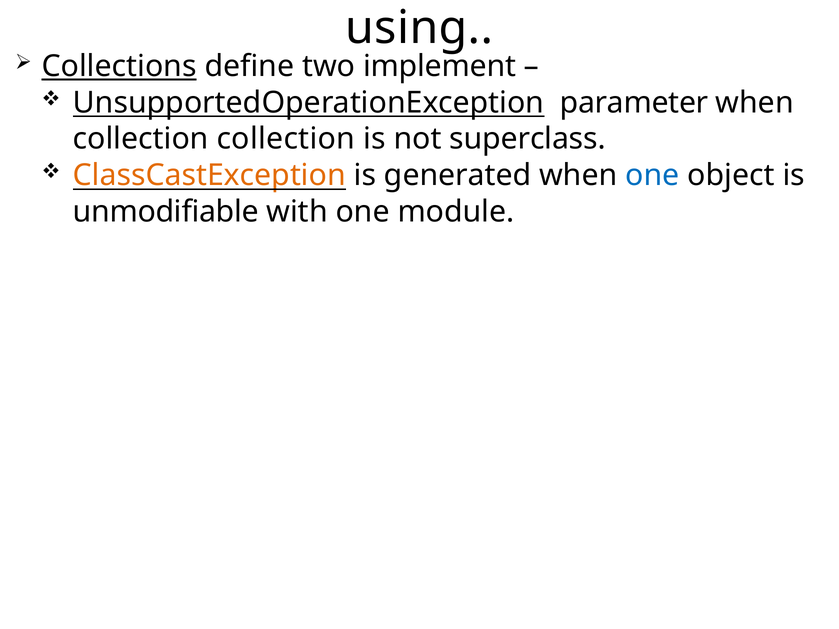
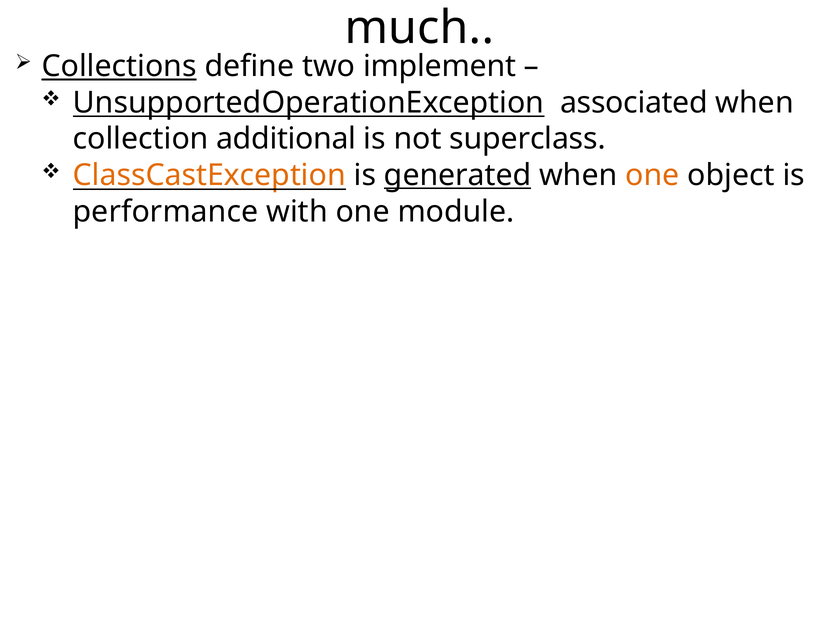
using: using -> much (419, 28)
parameter: parameter -> associated (634, 103)
collection collection: collection -> additional (286, 139)
generated underline: none -> present (458, 175)
one colour: blue -> orange (652, 175)
unmodifiable: unmodifiable -> performance (166, 212)
